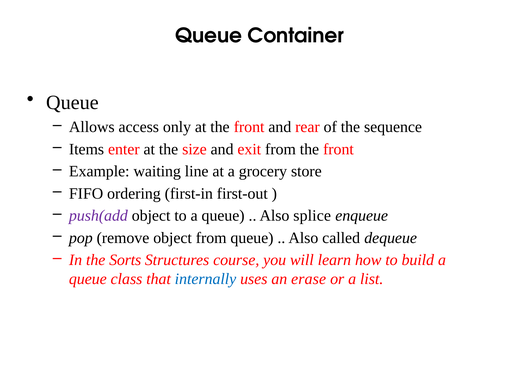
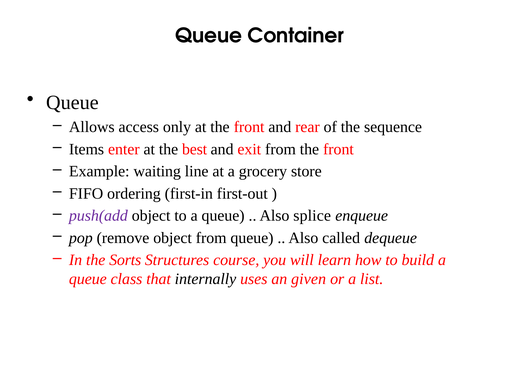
size: size -> best (195, 149)
internally colour: blue -> black (205, 279)
erase: erase -> given (309, 279)
